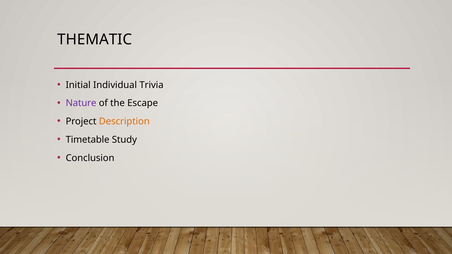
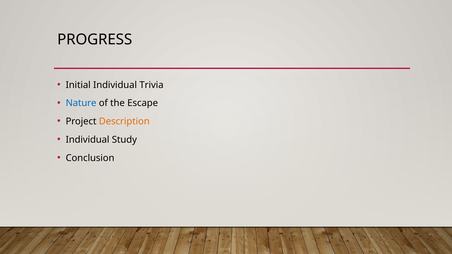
THEMATIC: THEMATIC -> PROGRESS (95, 40)
Nature colour: purple -> blue (81, 103)
Timetable: Timetable -> Individual (88, 140)
